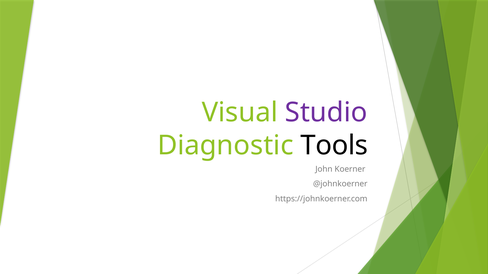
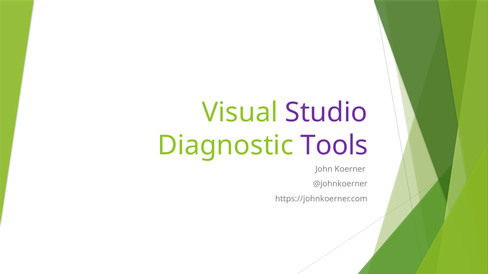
Tools colour: black -> purple (334, 146)
